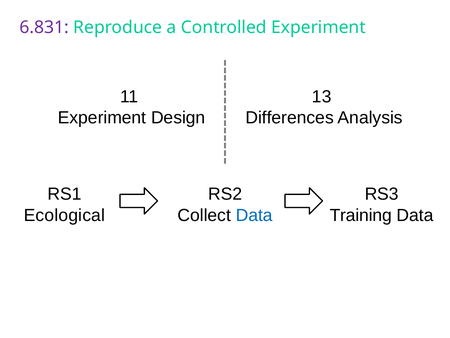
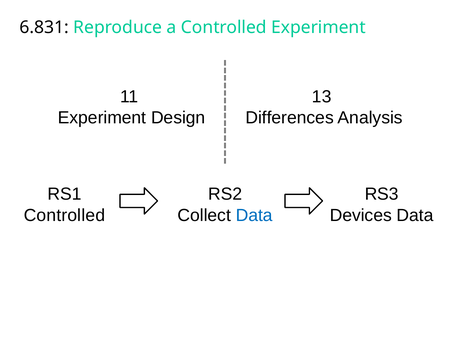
6.831 colour: purple -> black (44, 27)
Ecological: Ecological -> Controlled (64, 215)
Training: Training -> Devices (361, 215)
